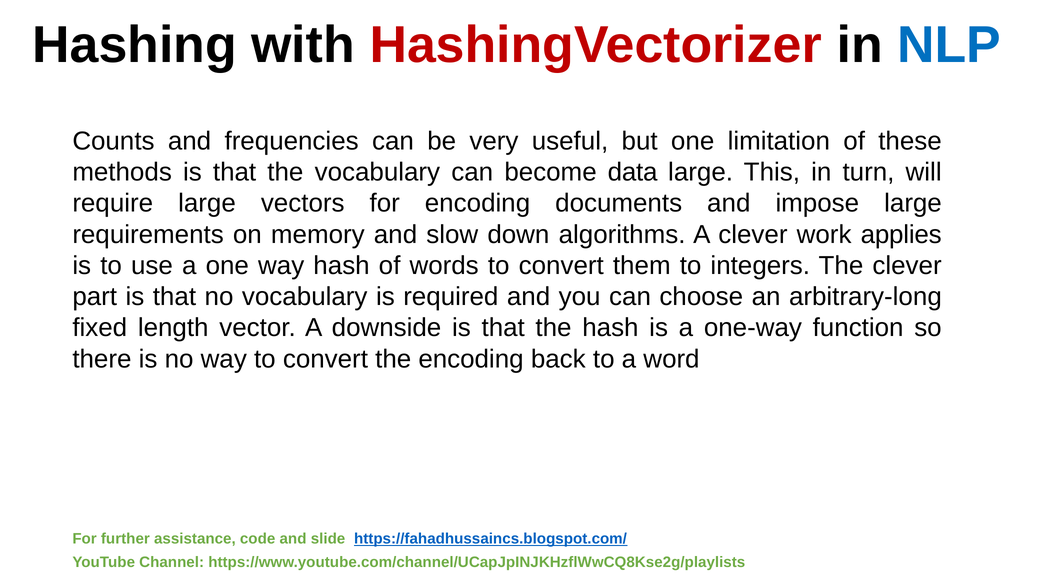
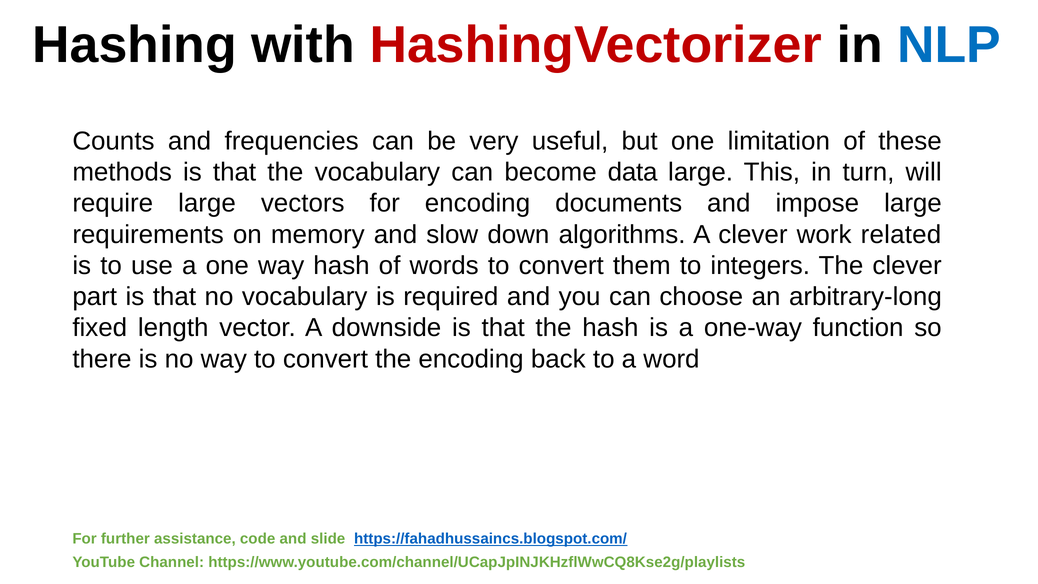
applies: applies -> related (901, 234)
